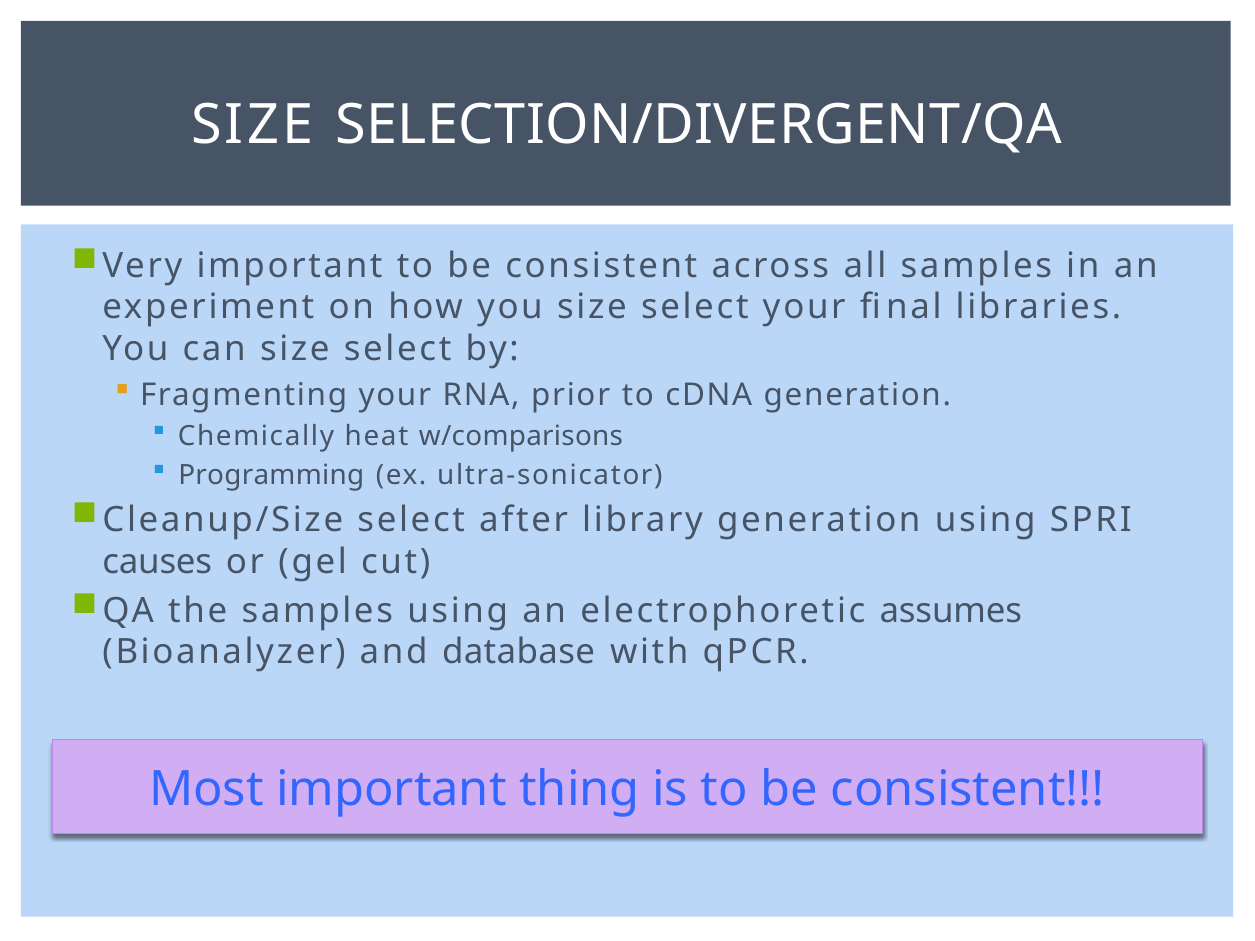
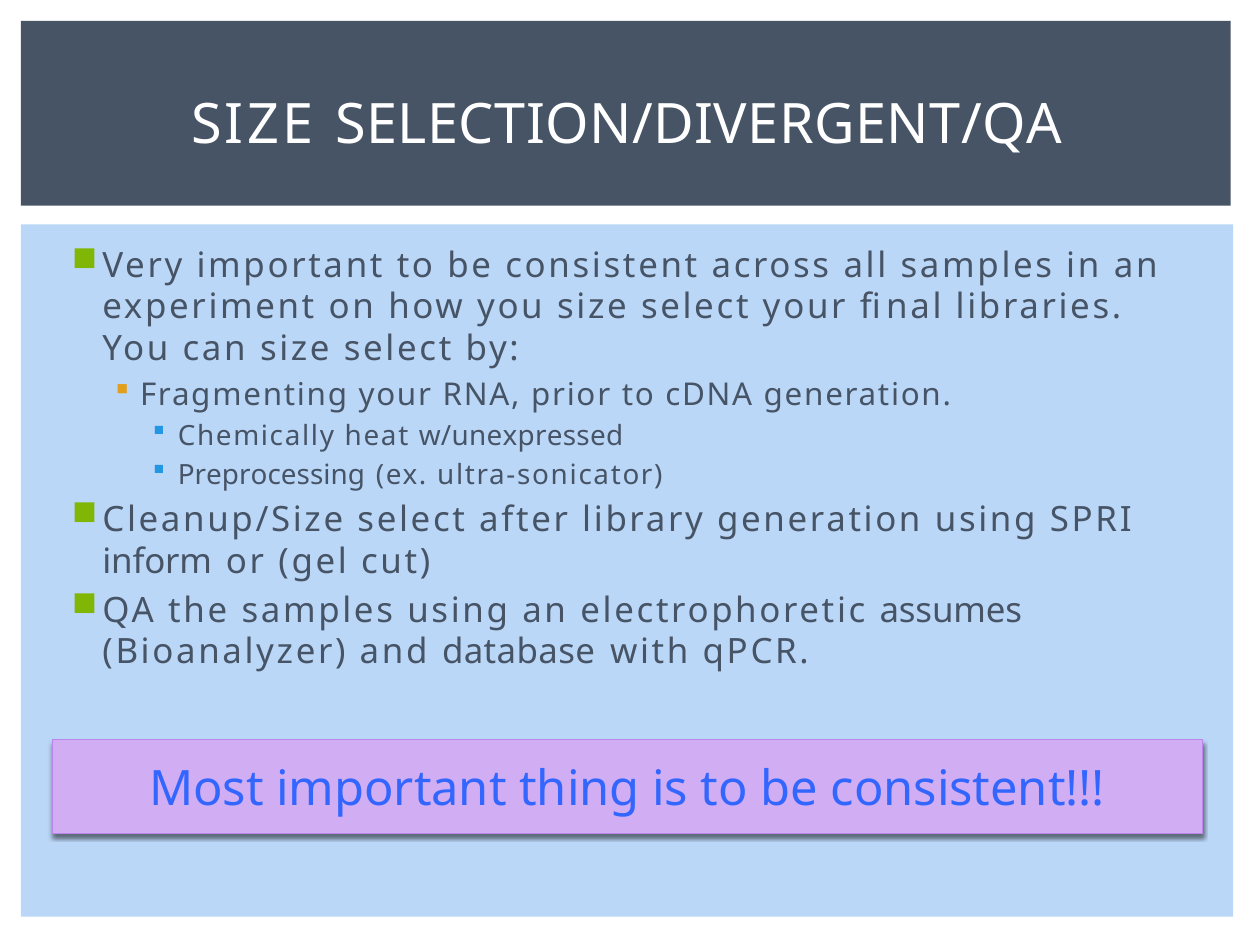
w/comparisons: w/comparisons -> w/unexpressed (521, 436)
Programming: Programming -> Preprocessing (271, 475)
causes: causes -> inform (157, 562)
